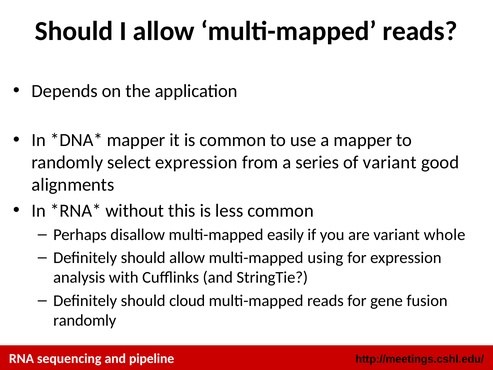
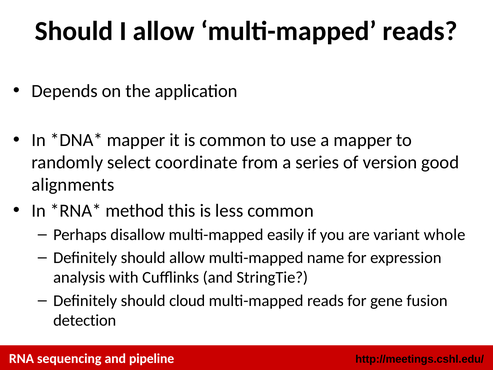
select expression: expression -> coordinate (197, 162)
of variant: variant -> version (390, 162)
without: without -> method (135, 211)
using: using -> name (326, 258)
randomly: randomly -> detection (85, 320)
